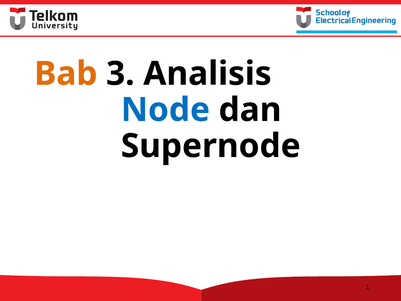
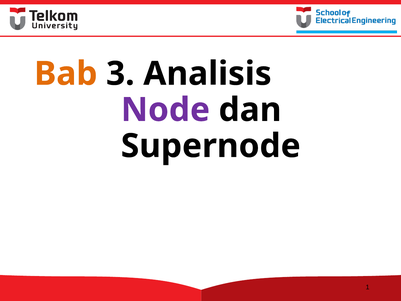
Node colour: blue -> purple (165, 110)
